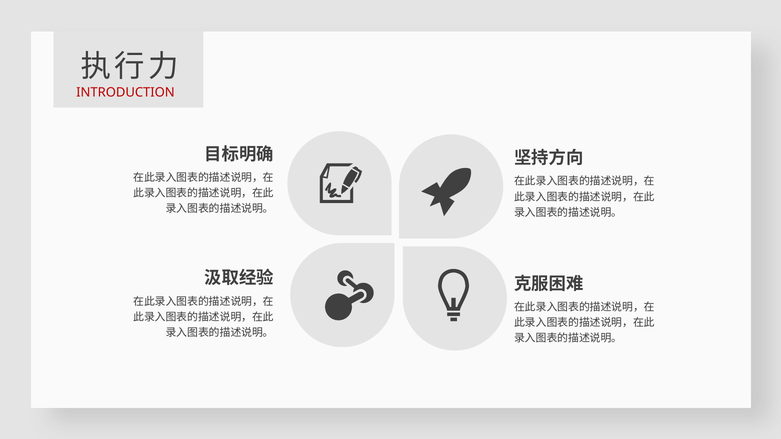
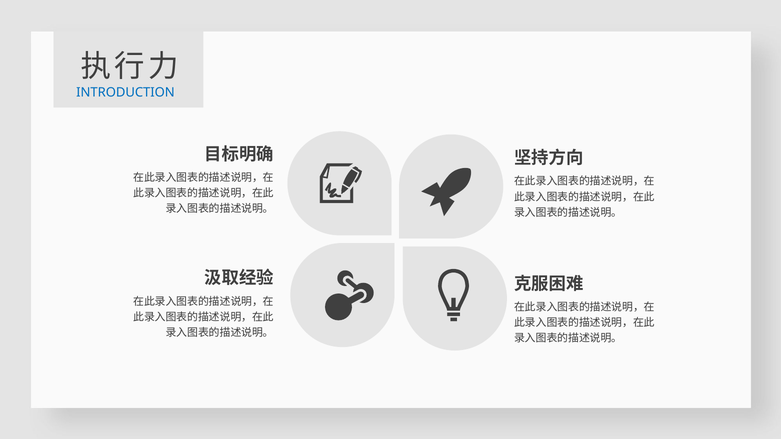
INTRODUCTION colour: red -> blue (125, 93)
